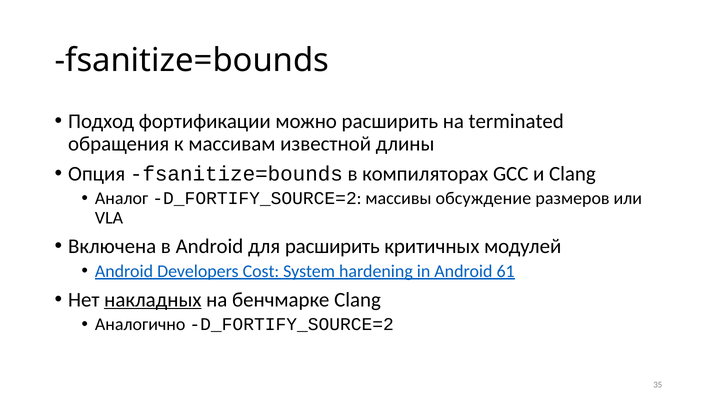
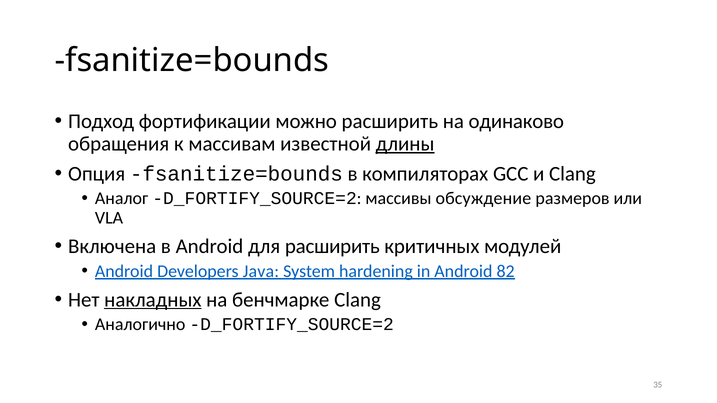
terminated: terminated -> одинаково (516, 121)
длины underline: none -> present (405, 144)
Cost: Cost -> Java (261, 271)
61: 61 -> 82 (506, 271)
